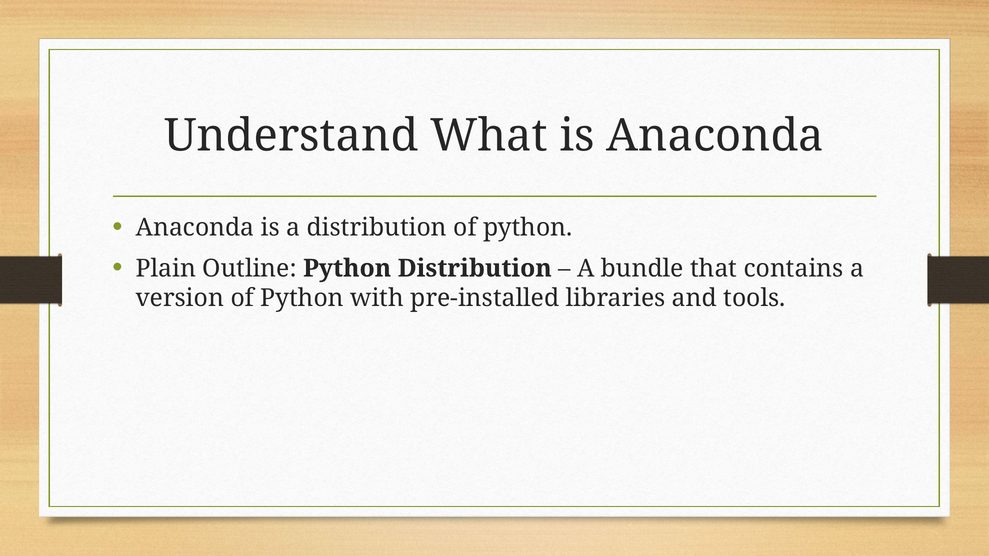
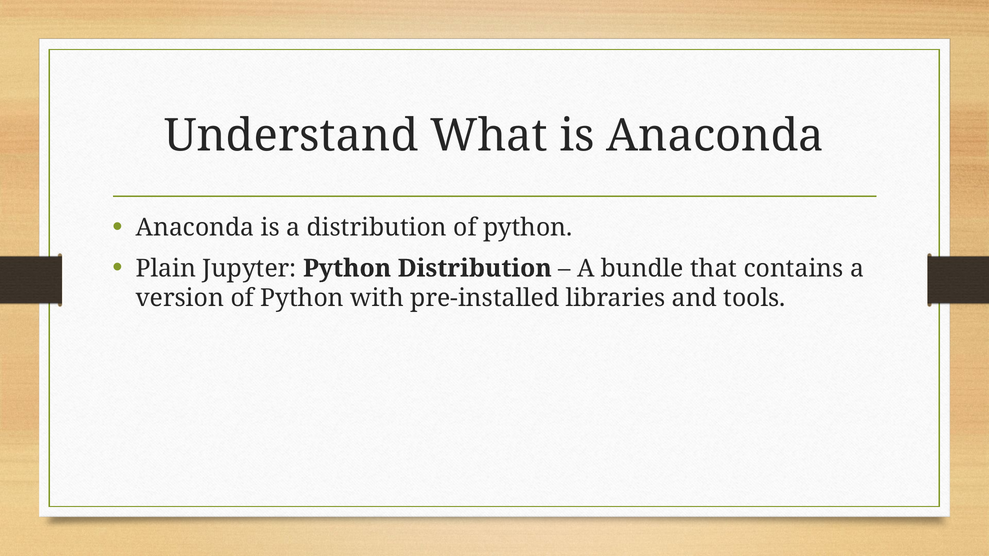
Outline: Outline -> Jupyter (249, 269)
